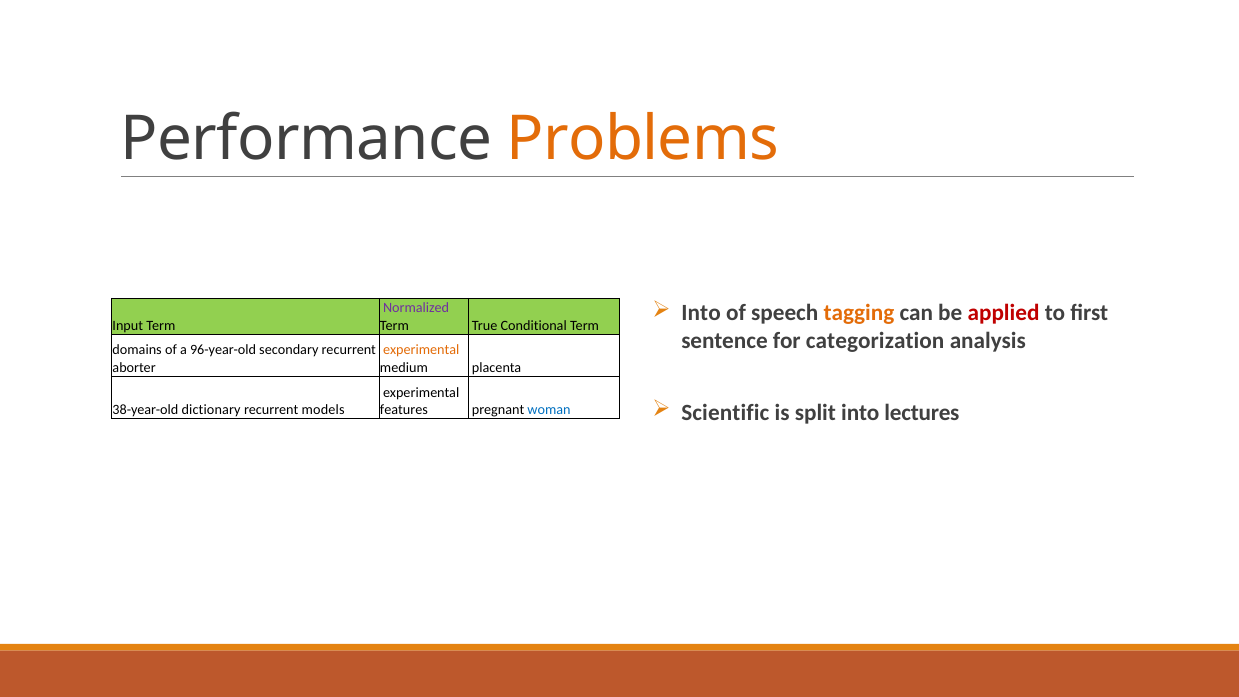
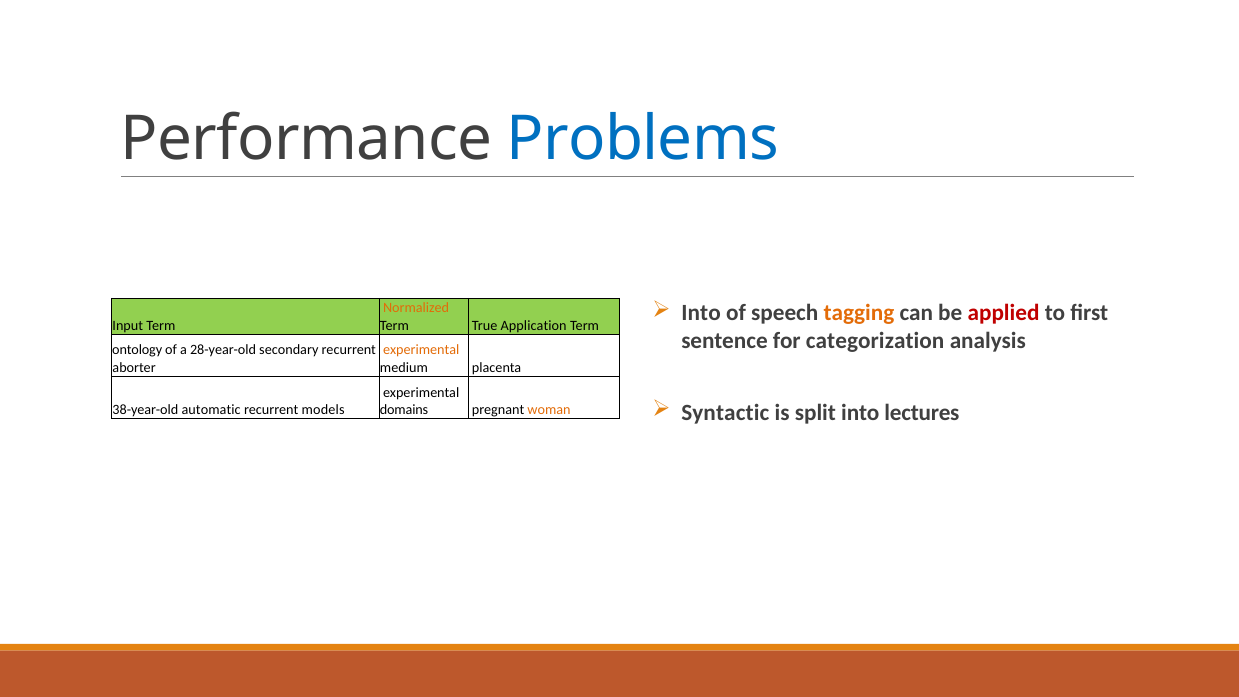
Problems colour: orange -> blue (643, 139)
Normalized colour: purple -> orange (416, 308)
Conditional: Conditional -> Application (534, 326)
domains: domains -> ontology (137, 350)
96-year-old: 96-year-old -> 28-year-old (223, 350)
Scientific: Scientific -> Syntactic (725, 412)
dictionary: dictionary -> automatic (211, 410)
features: features -> domains (404, 410)
woman colour: blue -> orange (549, 410)
